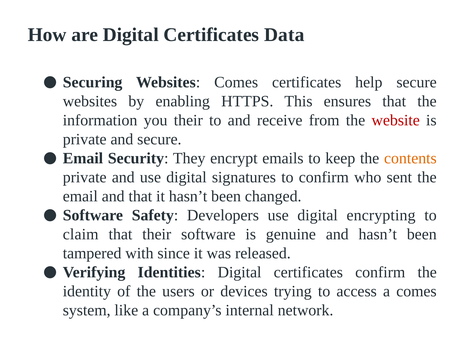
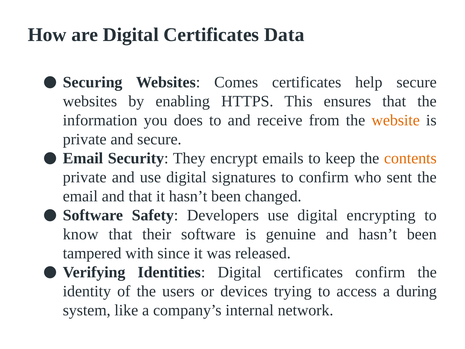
you their: their -> does (188, 120)
website colour: red -> orange (396, 120)
claim: claim -> know (81, 234)
a comes: comes -> during (417, 291)
